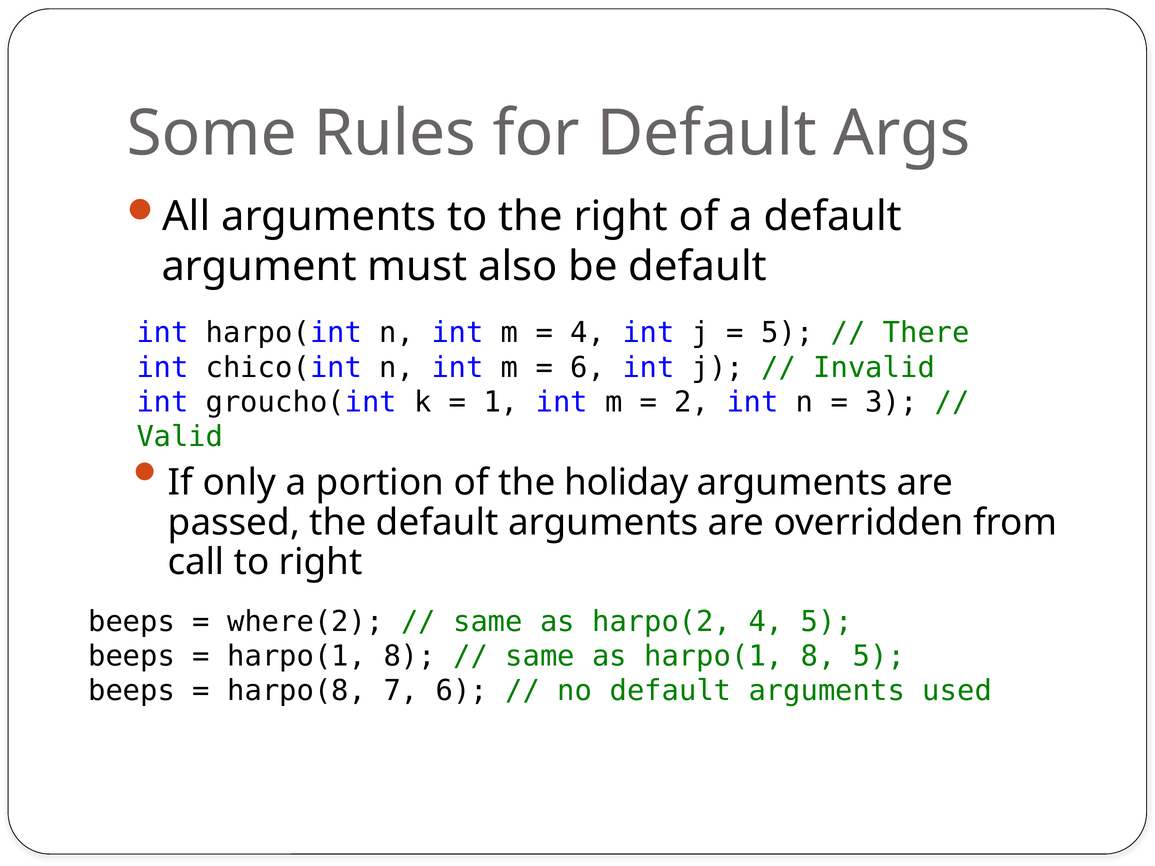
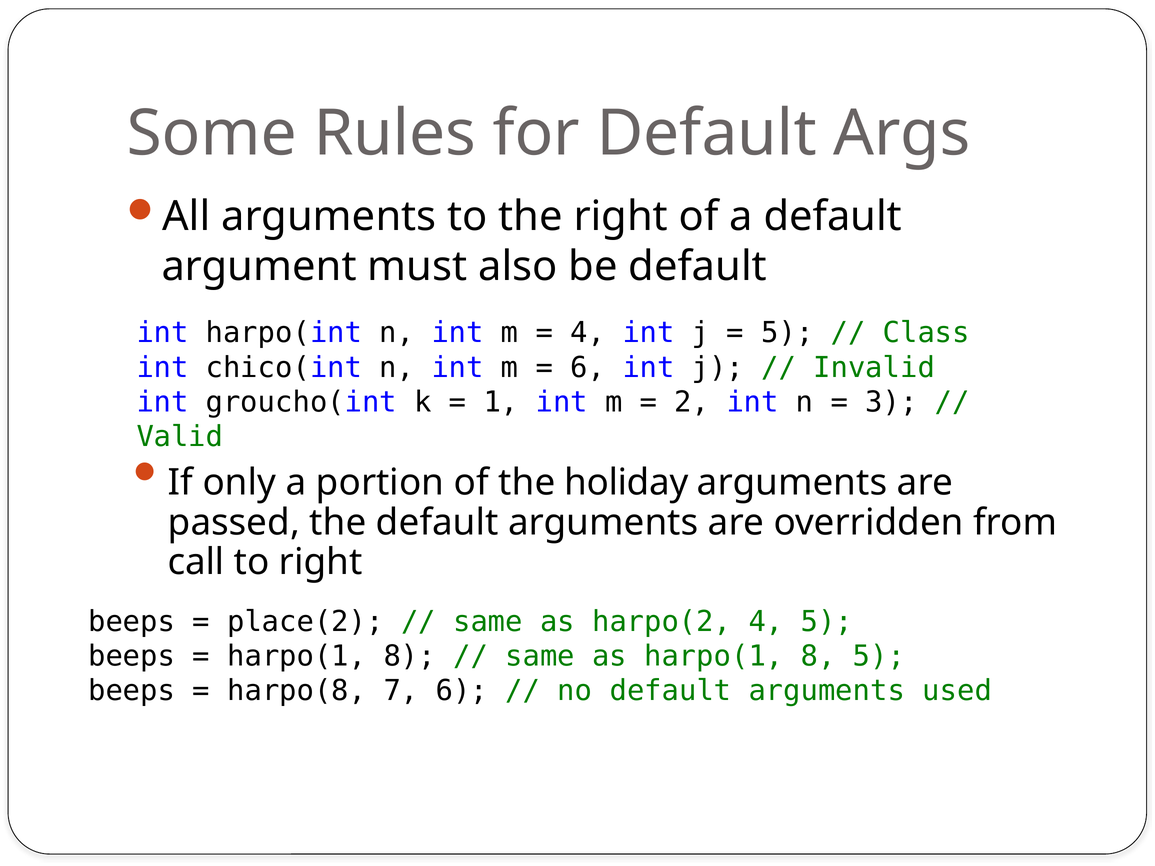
There: There -> Class (926, 333)
where(2: where(2 -> place(2 (305, 622)
